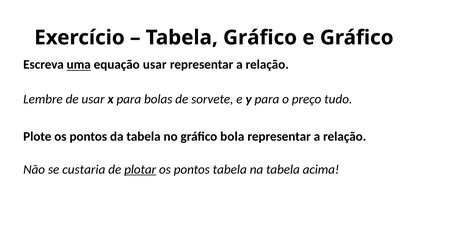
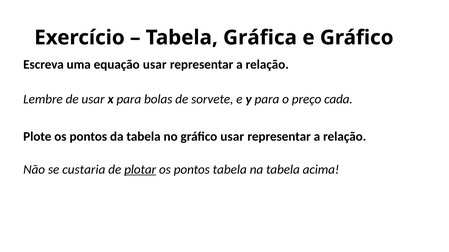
Tabela Gráfico: Gráfico -> Gráfica (260, 38)
uma underline: present -> none (79, 65)
tudo: tudo -> cada (338, 99)
gráfico bola: bola -> usar (232, 137)
